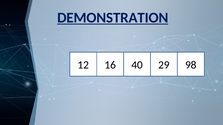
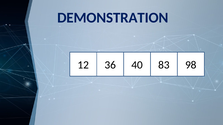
DEMONSTRATION underline: present -> none (113, 18)
16: 16 -> 36 (110, 65)
29: 29 -> 83 (164, 65)
